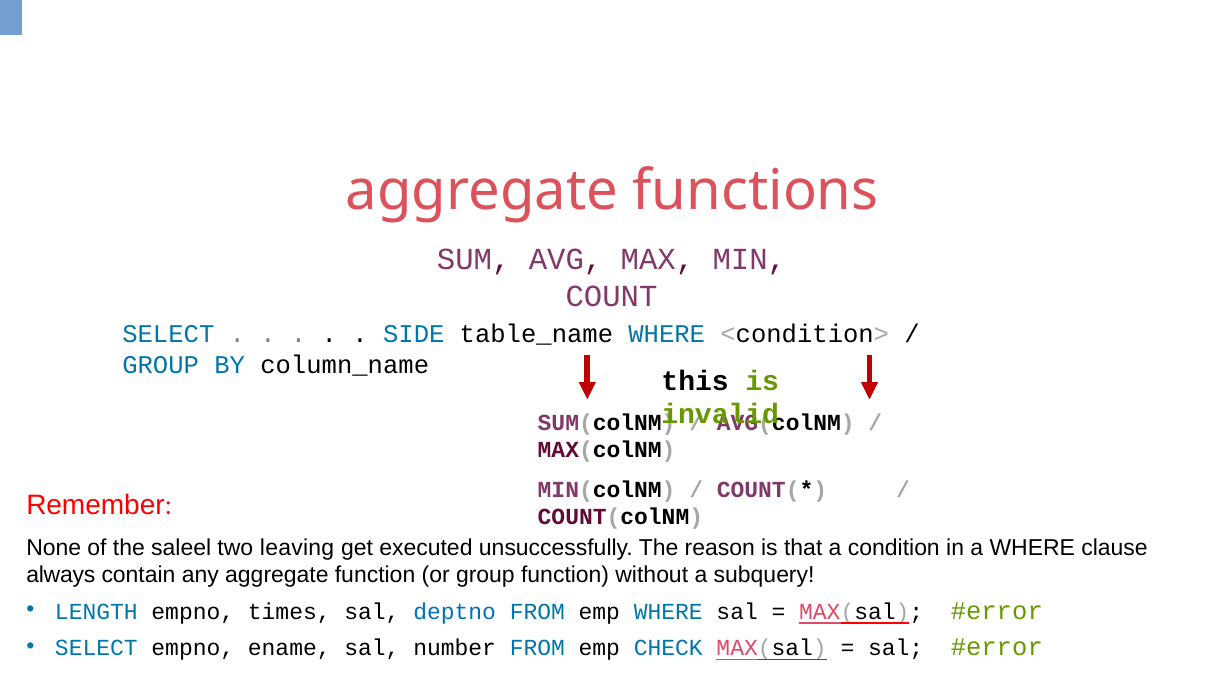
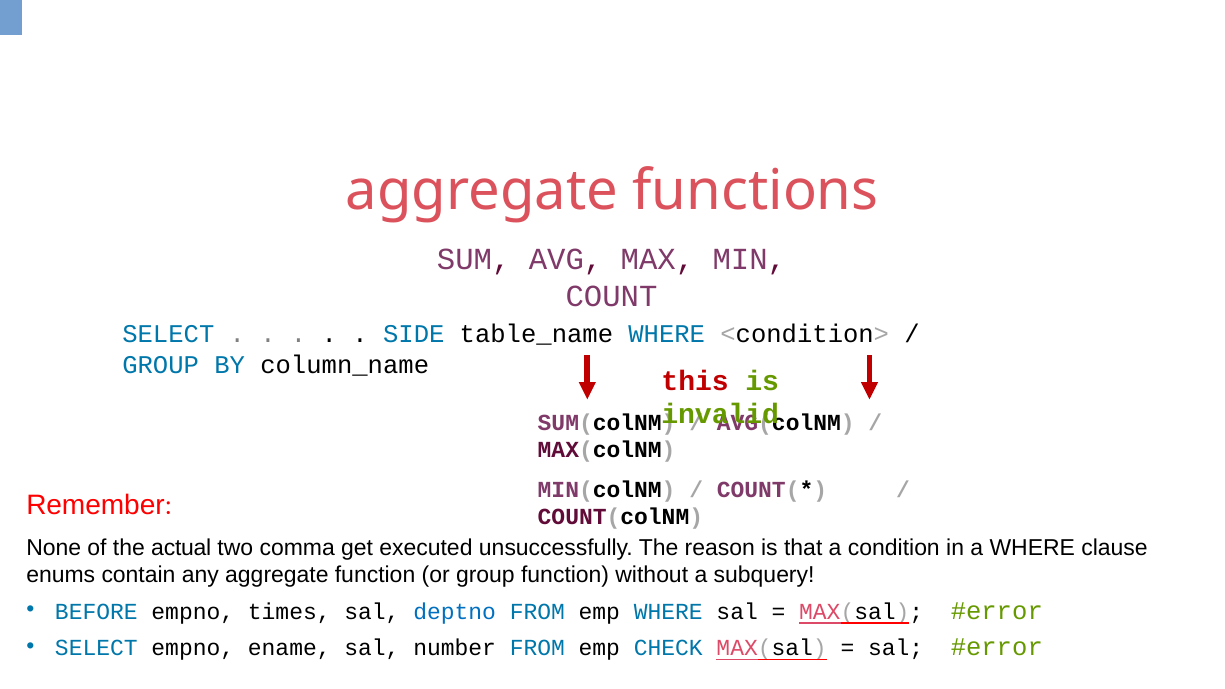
this colour: black -> red (695, 381)
saleel: saleel -> actual (181, 548)
leaving: leaving -> comma (297, 548)
always: always -> enums (61, 575)
LENGTH: LENGTH -> BEFORE (96, 612)
